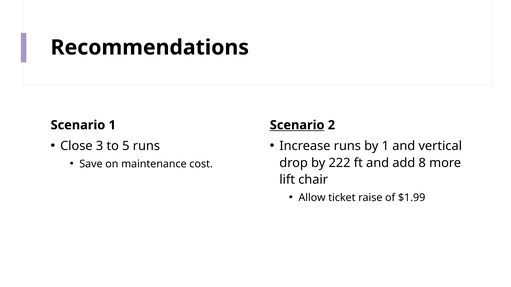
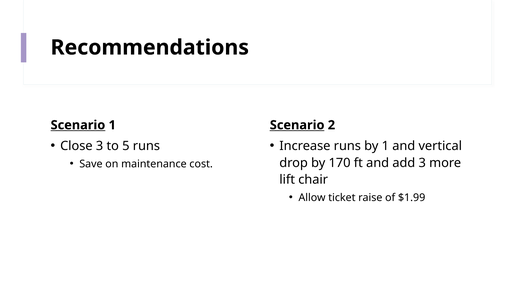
Scenario underline: none -> present (78, 125)
222: 222 -> 170 (340, 163)
add 8: 8 -> 3 (422, 163)
